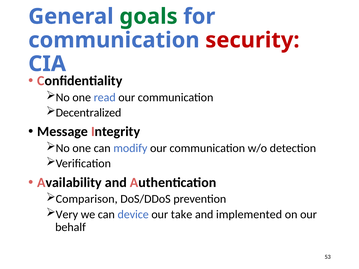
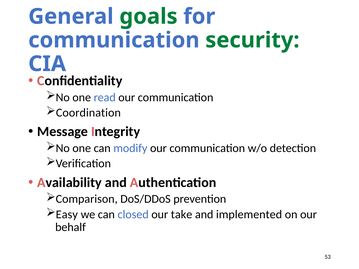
security colour: red -> green (252, 40)
Decentralized: Decentralized -> Coordination (88, 113)
Very: Very -> Easy (67, 215)
device: device -> closed (133, 215)
